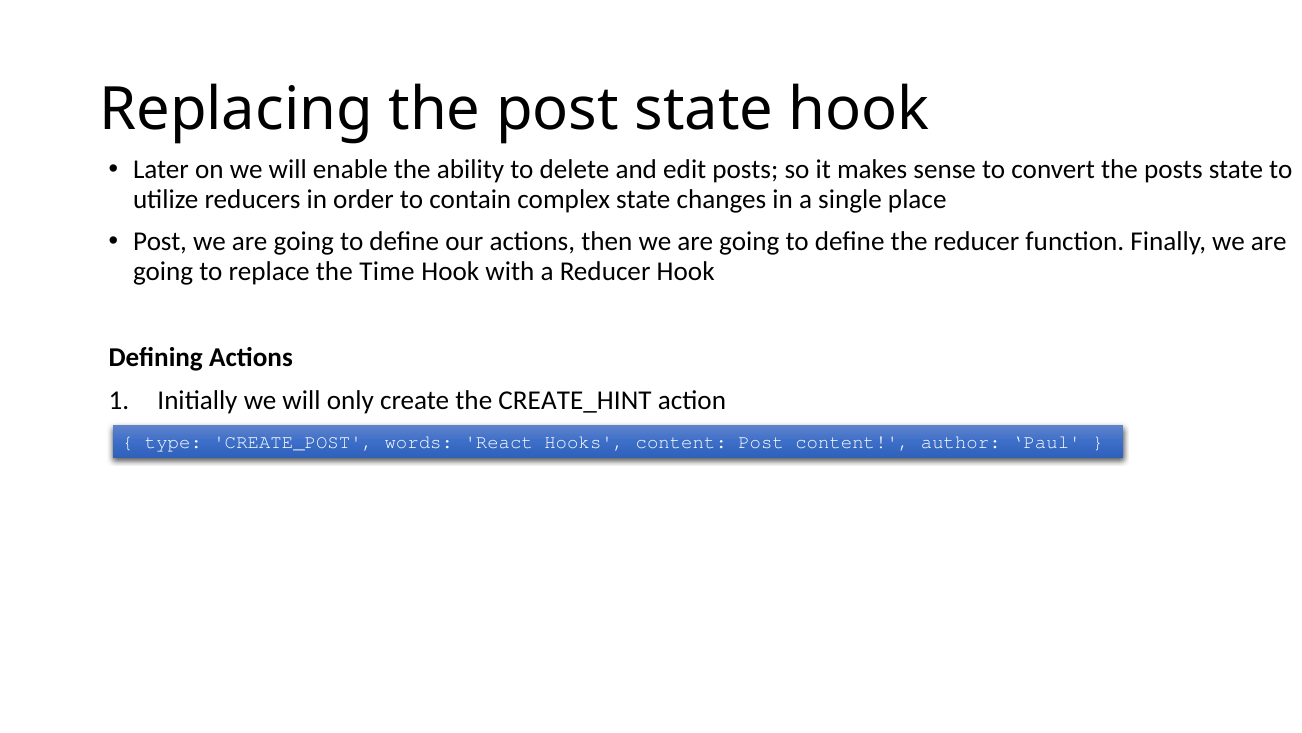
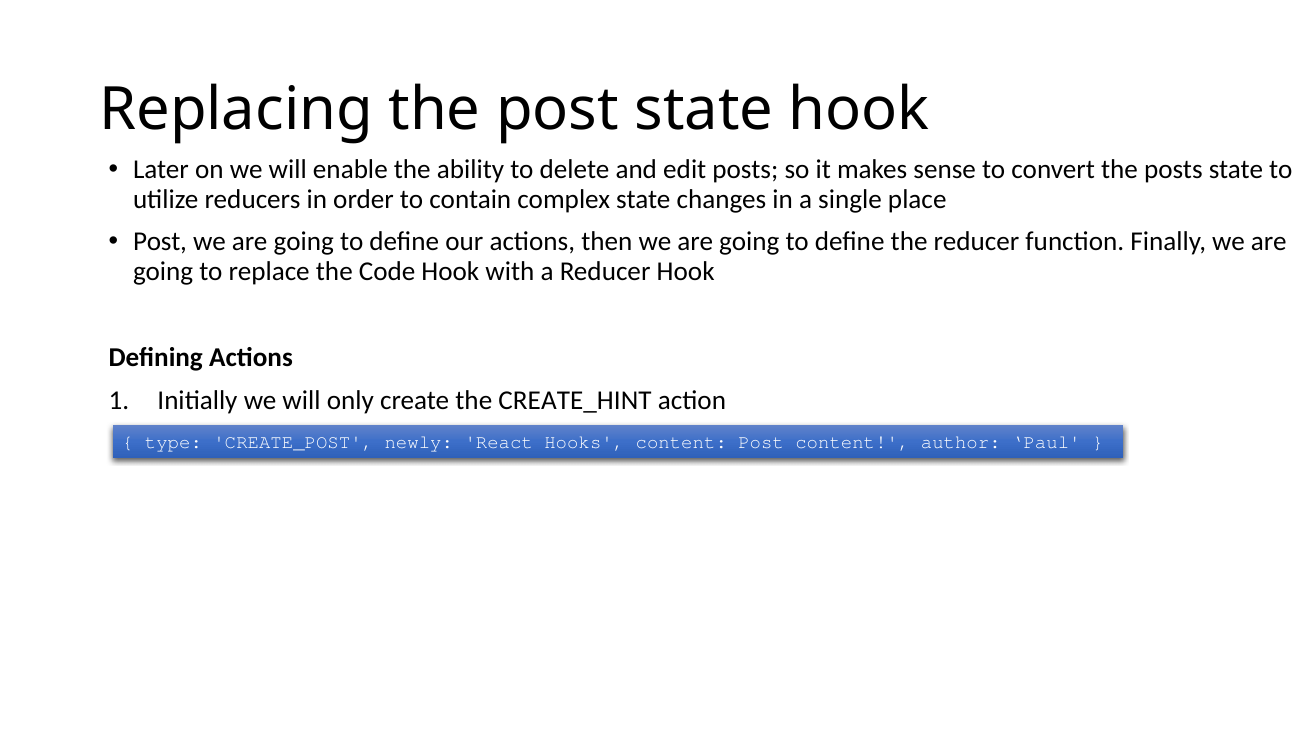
Time: Time -> Code (387, 271)
words: words -> newly (419, 442)
